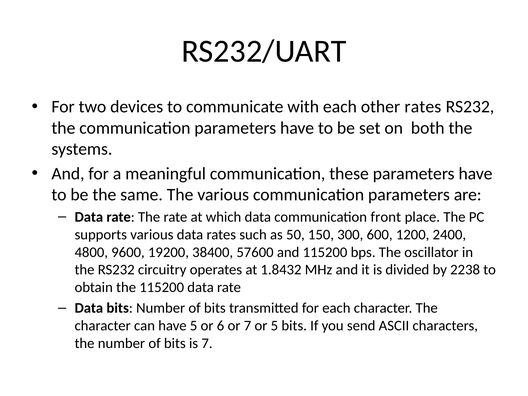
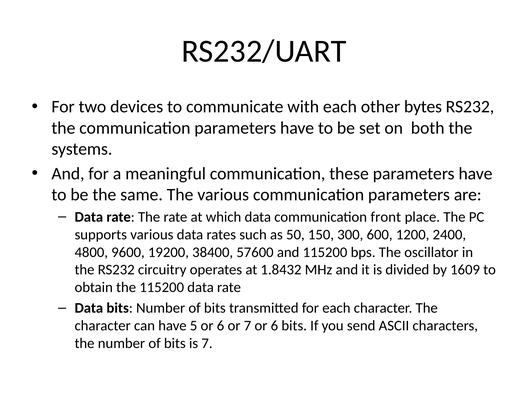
other rates: rates -> bytes (423, 107)
2238: 2238 -> 1609 (465, 270)
7 or 5: 5 -> 6 (274, 326)
